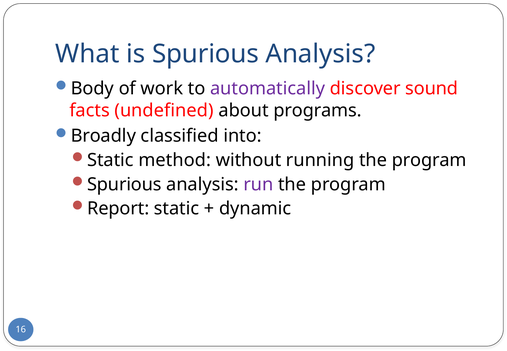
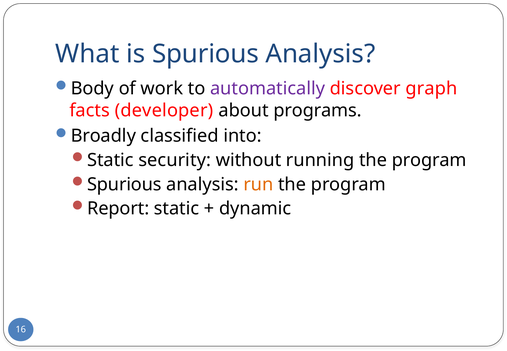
sound: sound -> graph (431, 89)
undefined: undefined -> developer (164, 110)
method: method -> security (175, 160)
run colour: purple -> orange (258, 184)
